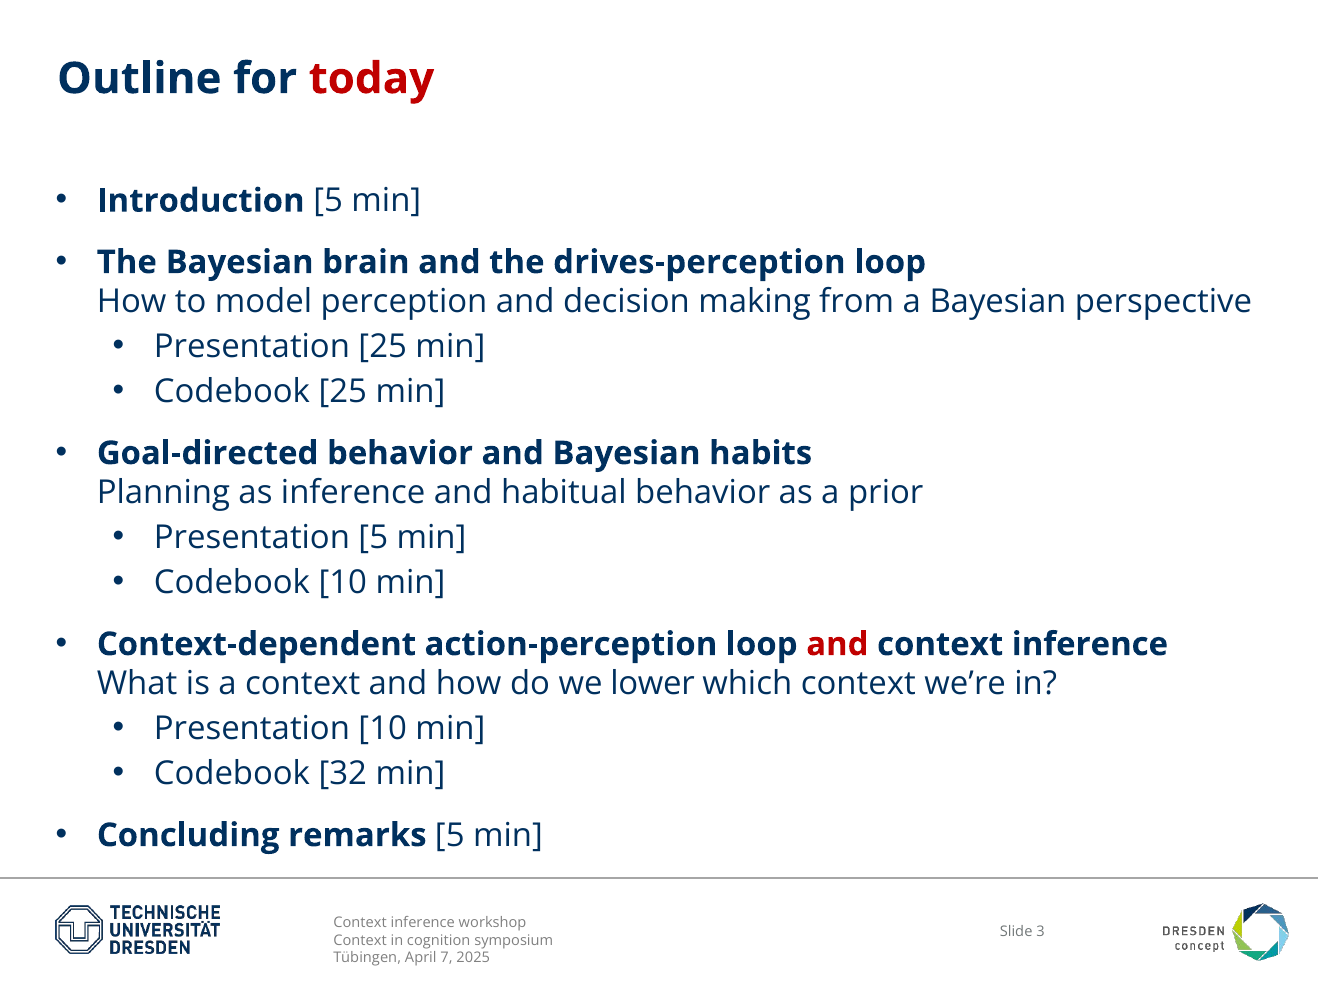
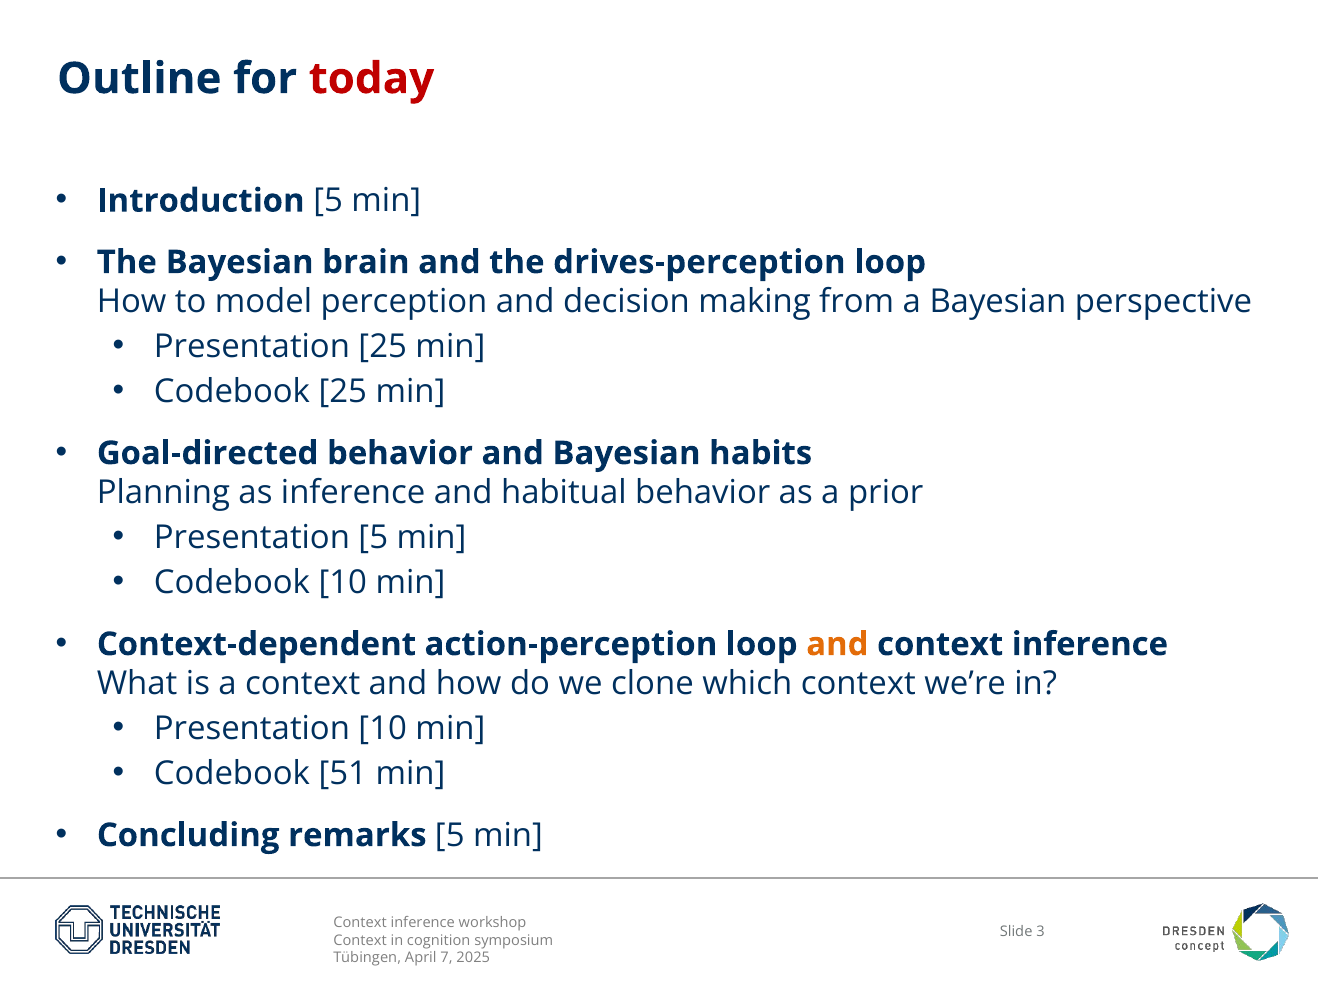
and colour: red -> orange (837, 645)
lower: lower -> clone (652, 684)
32: 32 -> 51 (343, 774)
